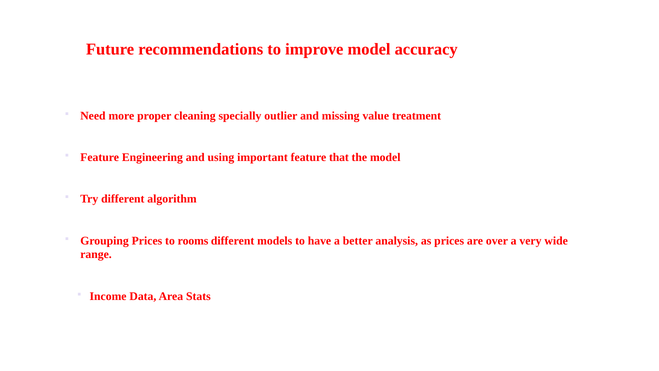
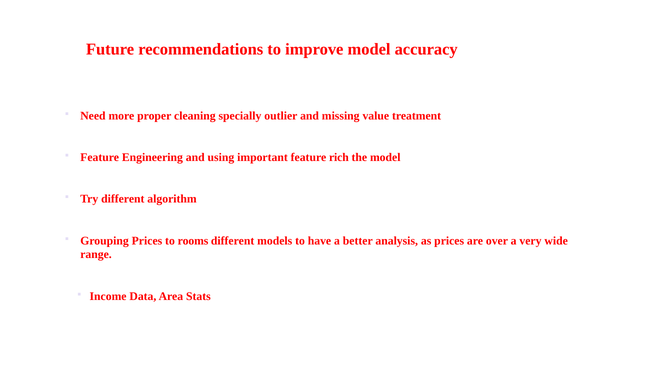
that: that -> rich (339, 157)
